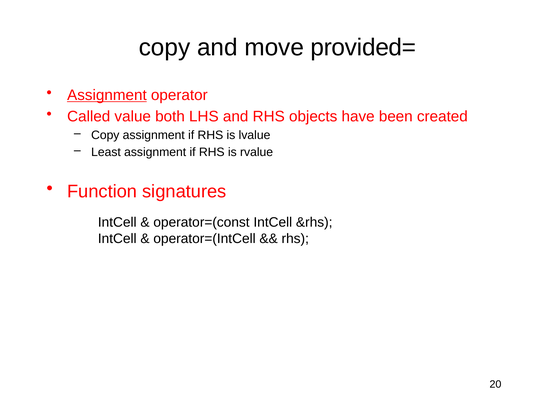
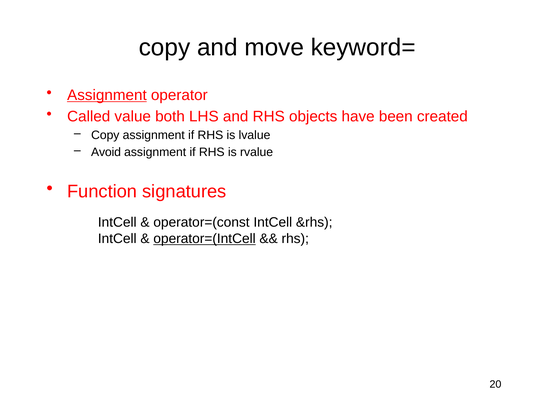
provided=: provided= -> keyword= (363, 47)
Least: Least -> Avoid (106, 152)
operator=(IntCell underline: none -> present (205, 239)
